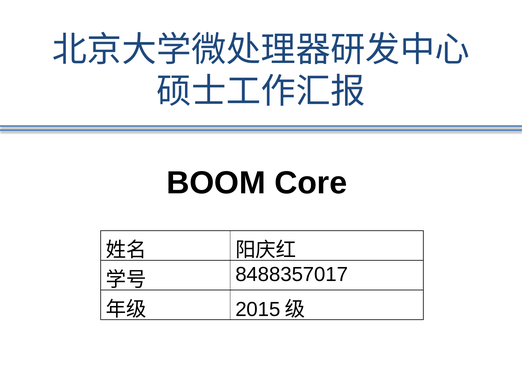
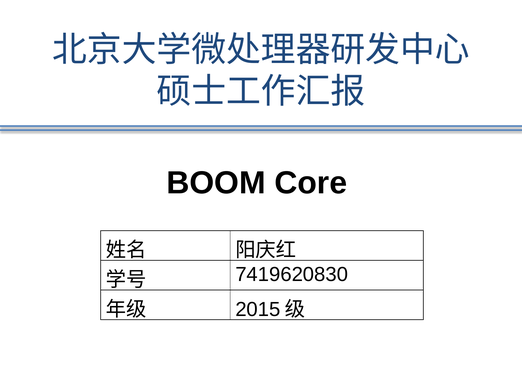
8488357017: 8488357017 -> 7419620830 (292, 274)
